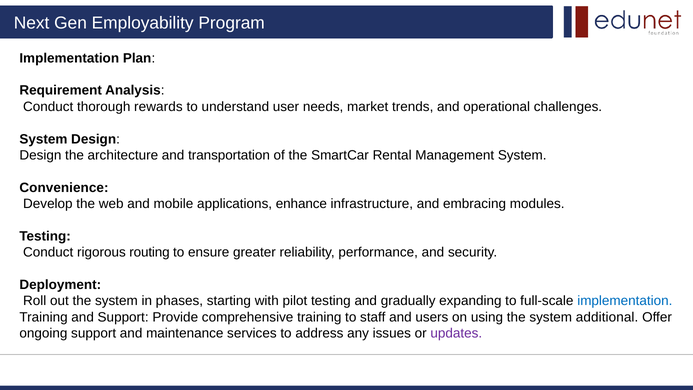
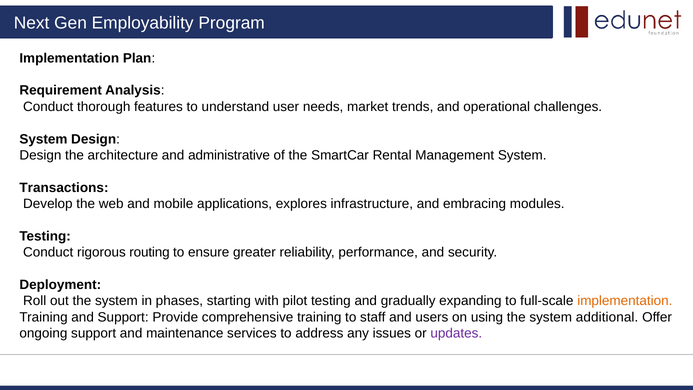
rewards: rewards -> features (158, 107)
transportation: transportation -> administrative (229, 155)
Convenience: Convenience -> Transactions (64, 188)
enhance: enhance -> explores (301, 204)
implementation colour: blue -> orange (625, 301)
